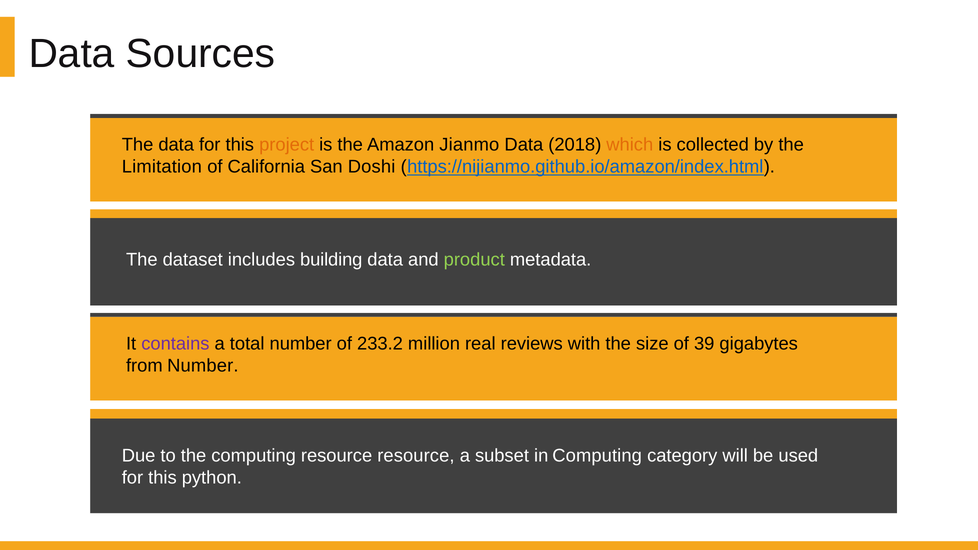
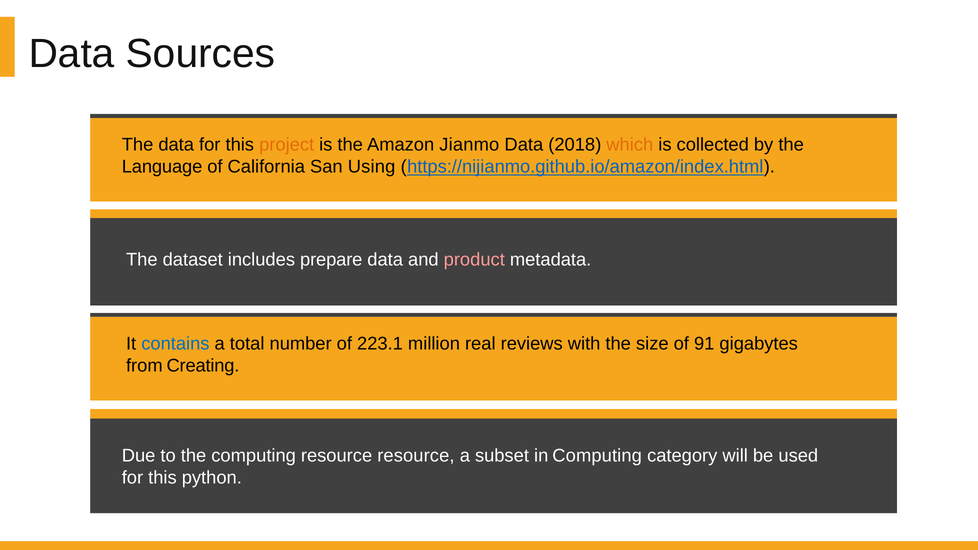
Limitation: Limitation -> Language (162, 167)
Doshi: Doshi -> Using (372, 167)
building: building -> prepare (331, 260)
product colour: light green -> pink (474, 260)
contains colour: purple -> blue (175, 344)
233.2: 233.2 -> 223.1 (380, 344)
39: 39 -> 91 (704, 344)
from Number: Number -> Creating (203, 366)
